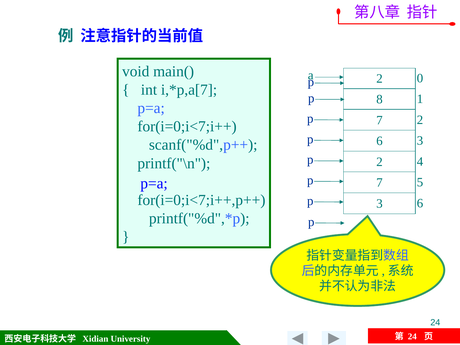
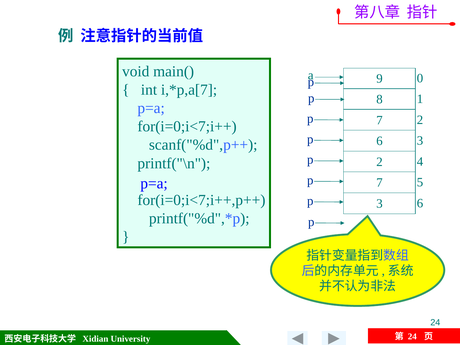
2: 2 -> 9 (379, 79)
